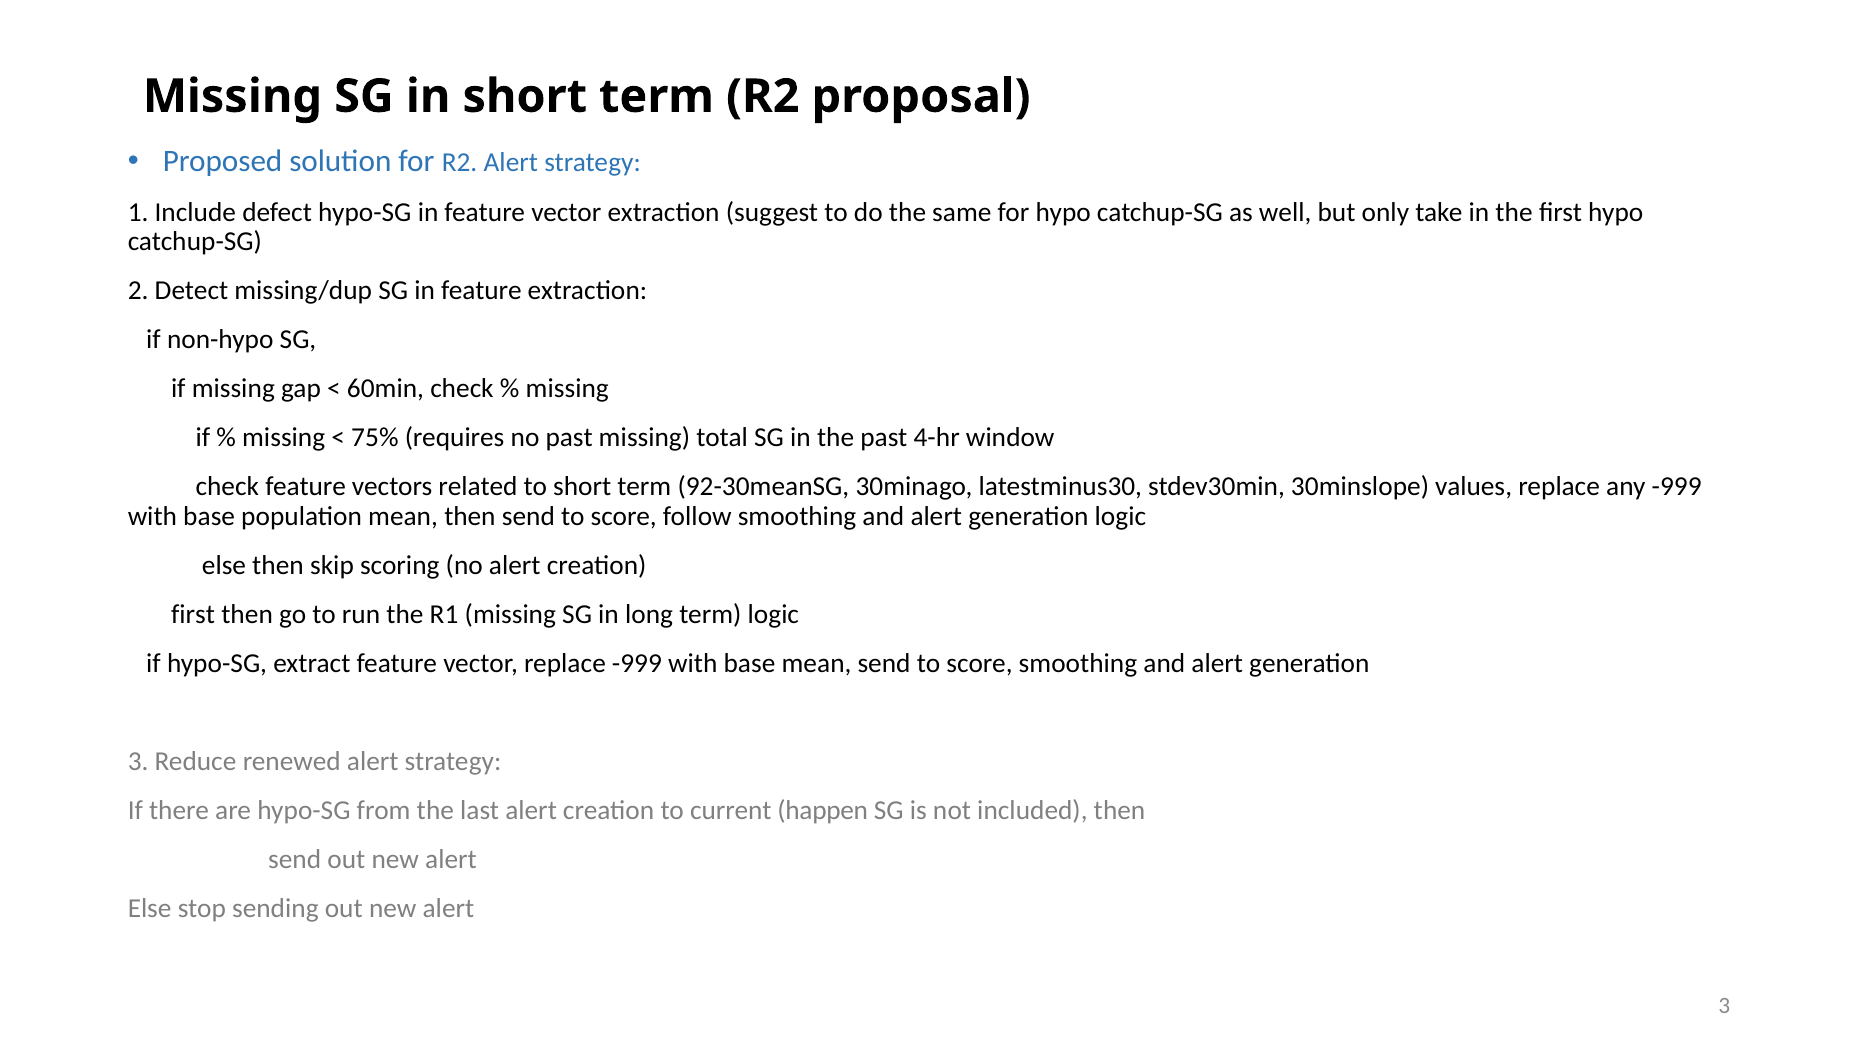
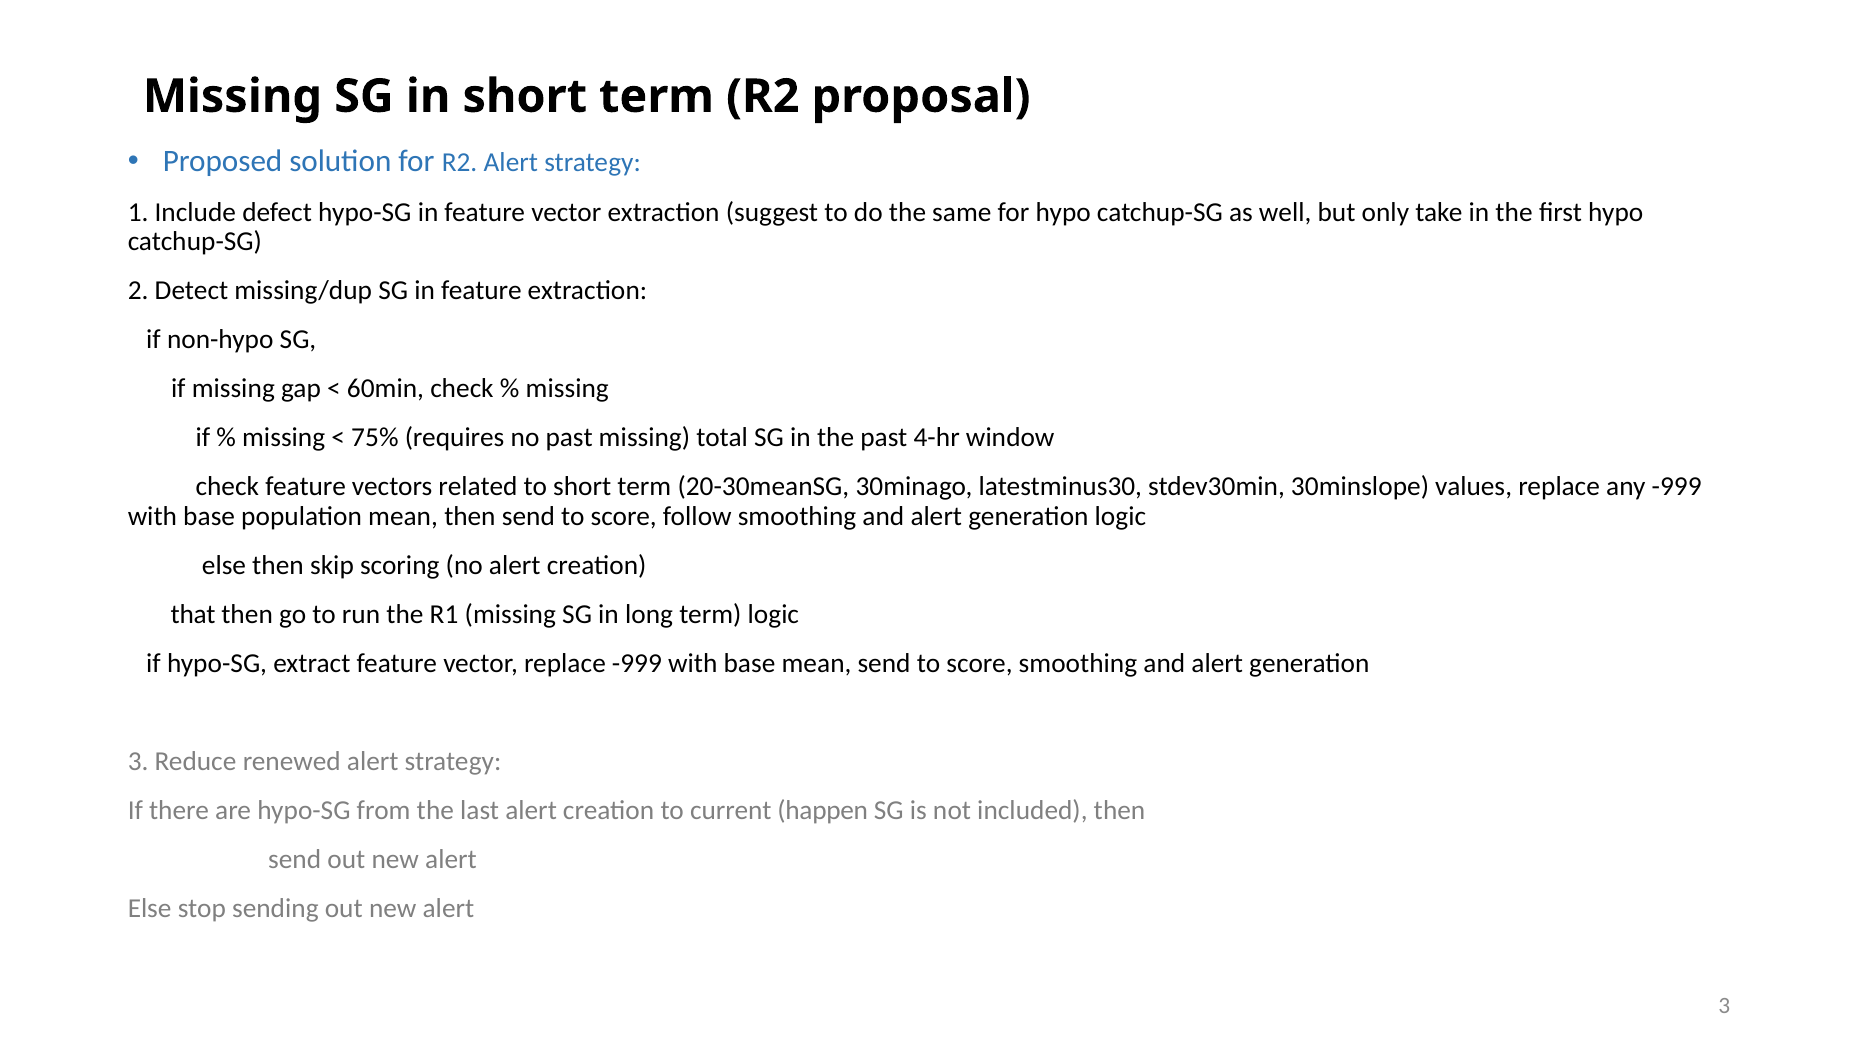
92-30meanSG: 92-30meanSG -> 20-30meanSG (763, 487)
first: first -> that (193, 615)
